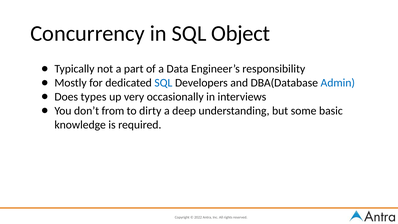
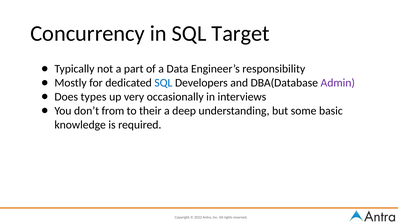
Object: Object -> Target (241, 33)
Admin colour: blue -> purple (338, 83)
dirty: dirty -> their (150, 111)
